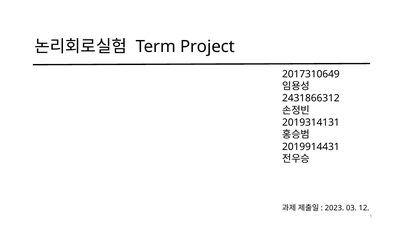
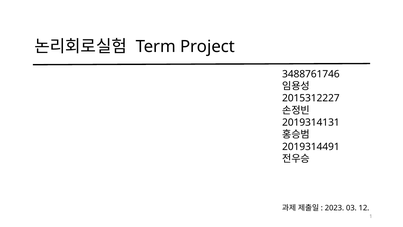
2017310649: 2017310649 -> 3488761746 (311, 74)
2431866312: 2431866312 -> 2015312227 (311, 98)
2019914431: 2019914431 -> 2019314491 (311, 147)
